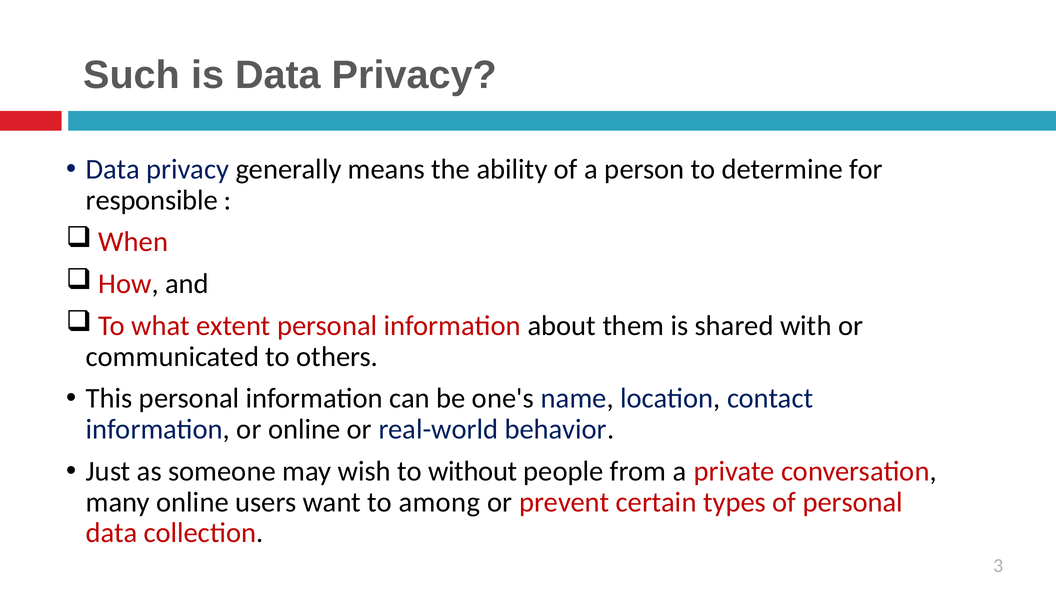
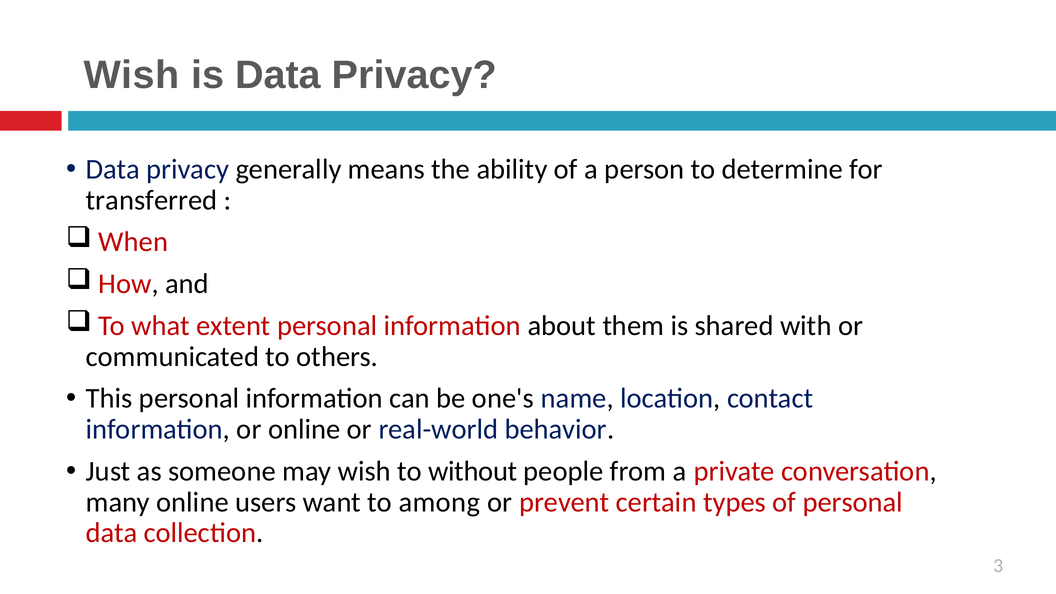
Such: Such -> Wish (132, 75)
responsible: responsible -> transferred (152, 200)
